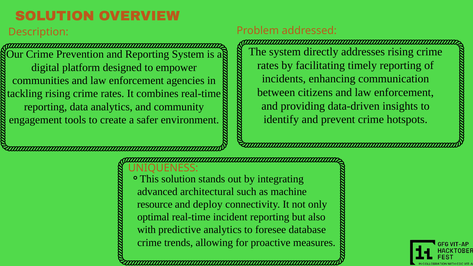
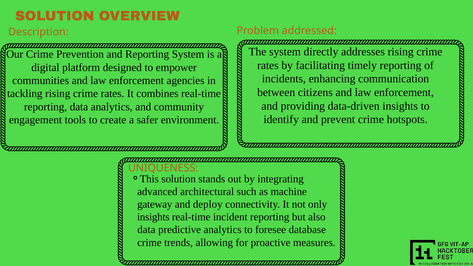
resource: resource -> gateway (155, 204)
optimal: optimal -> insights (153, 217)
with: with -> data (146, 230)
